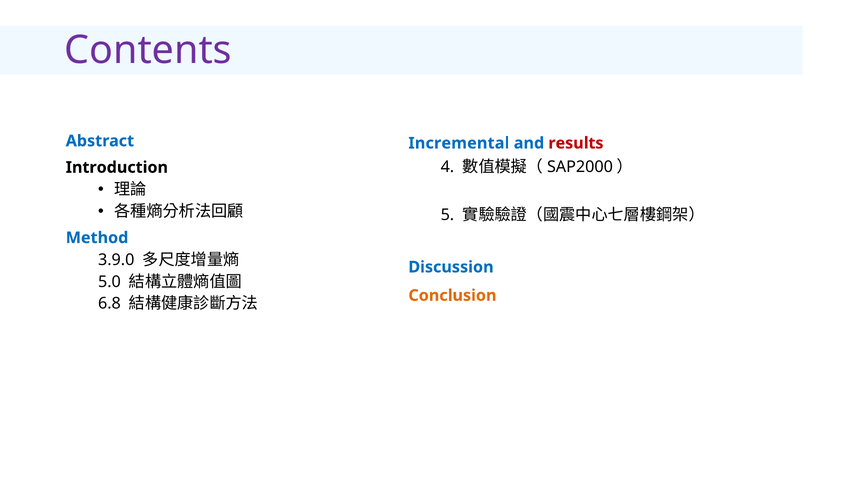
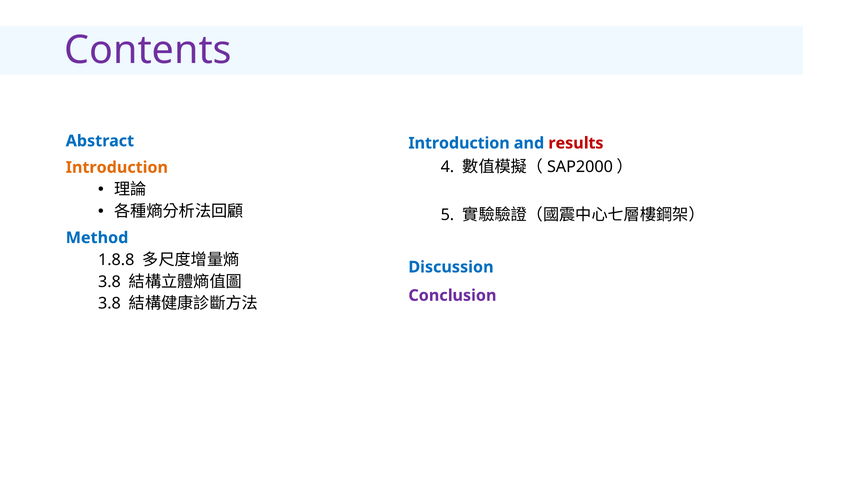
Incremental: Incremental -> Introduction (459, 143)
Introduction colour: black -> orange (117, 167)
3.9.0: 3.9.0 -> 1.8.8 (116, 260)
5.0: 5.0 -> 3.8 (109, 282)
Conclusion colour: orange -> purple (452, 295)
6.8: 6.8 -> 3.8 (109, 304)
